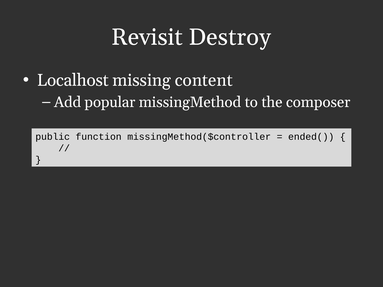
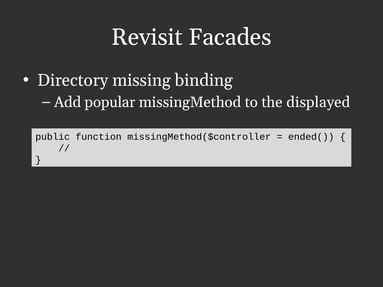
Destroy: Destroy -> Facades (230, 37)
Localhost: Localhost -> Directory (73, 80)
content: content -> binding (204, 80)
composer: composer -> displayed (318, 102)
